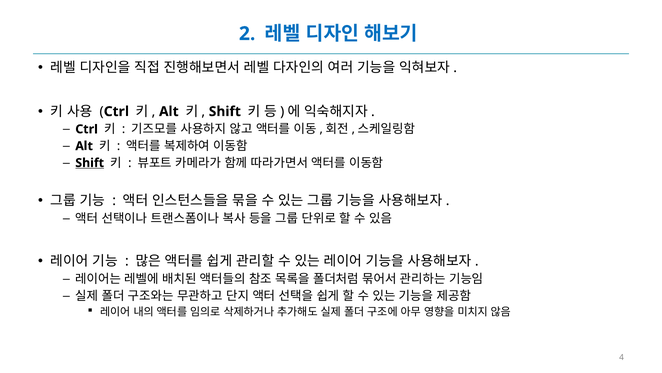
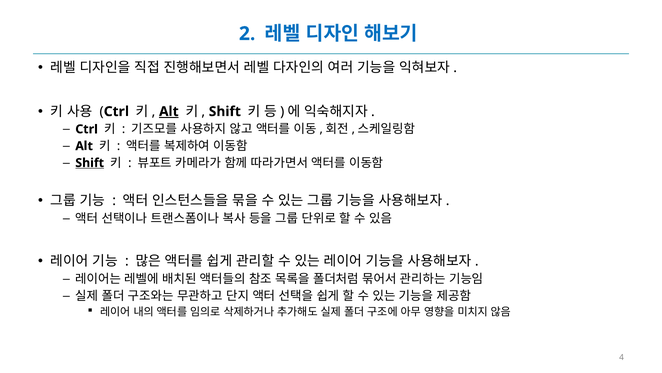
Alt underline: none -> present (169, 111)
